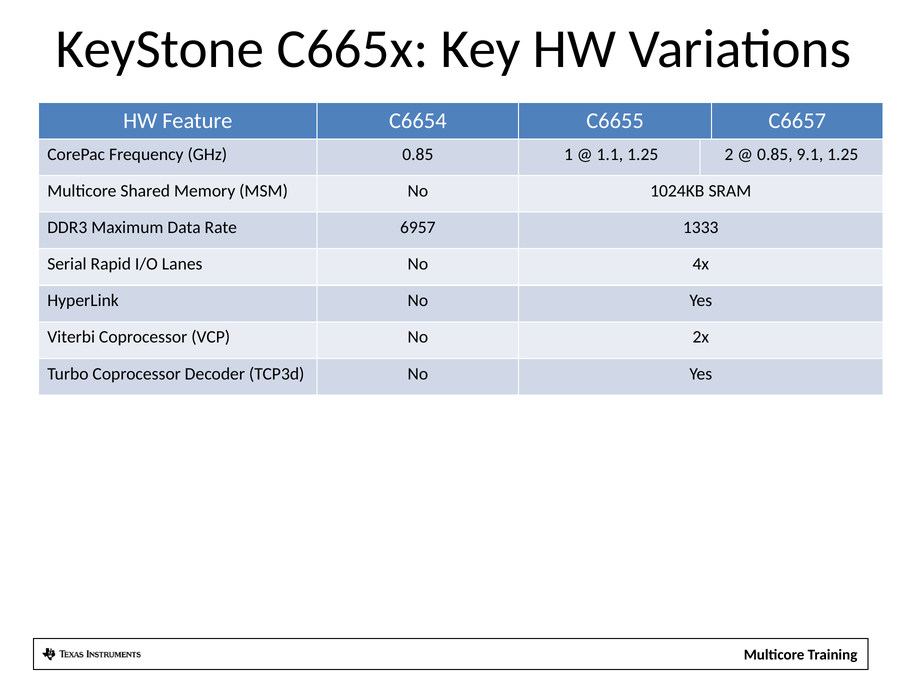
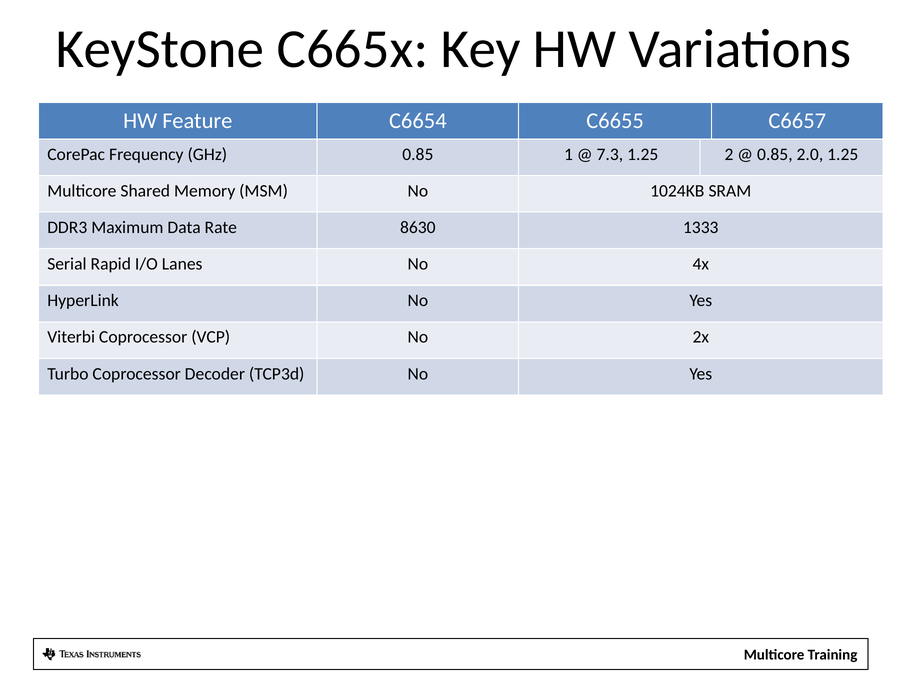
1.1: 1.1 -> 7.3 (610, 155)
9.1: 9.1 -> 2.0 (810, 155)
6957: 6957 -> 8630 (418, 228)
